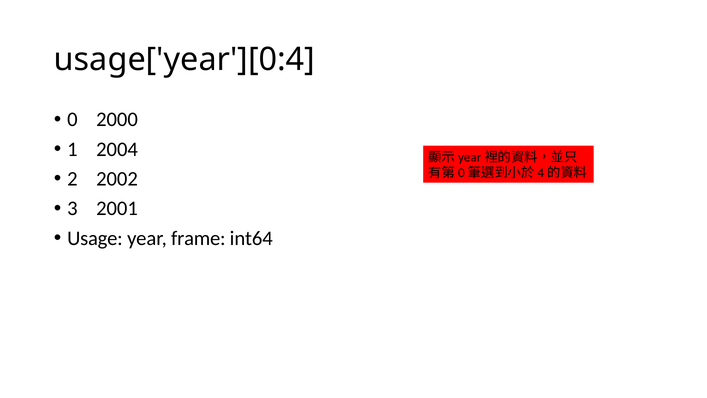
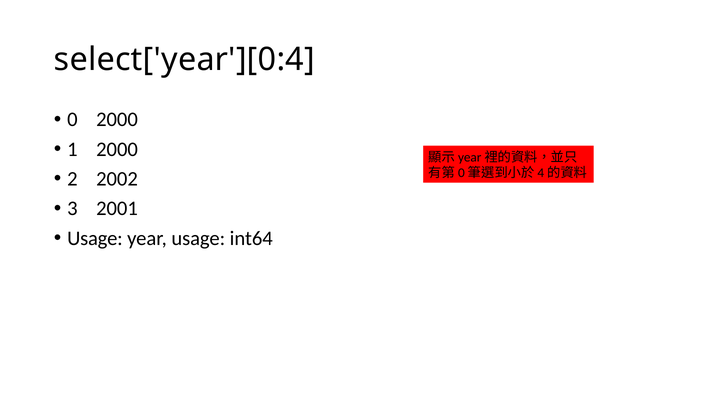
usage['year'][0:4: usage['year'][0:4 -> select['year'][0:4 (184, 59)
1 2004: 2004 -> 2000 (117, 149)
year frame: frame -> usage (198, 238)
